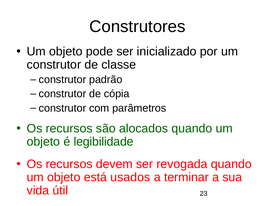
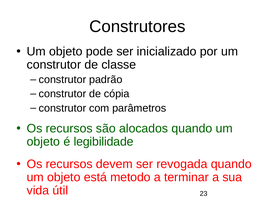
usados: usados -> metodo (130, 177)
